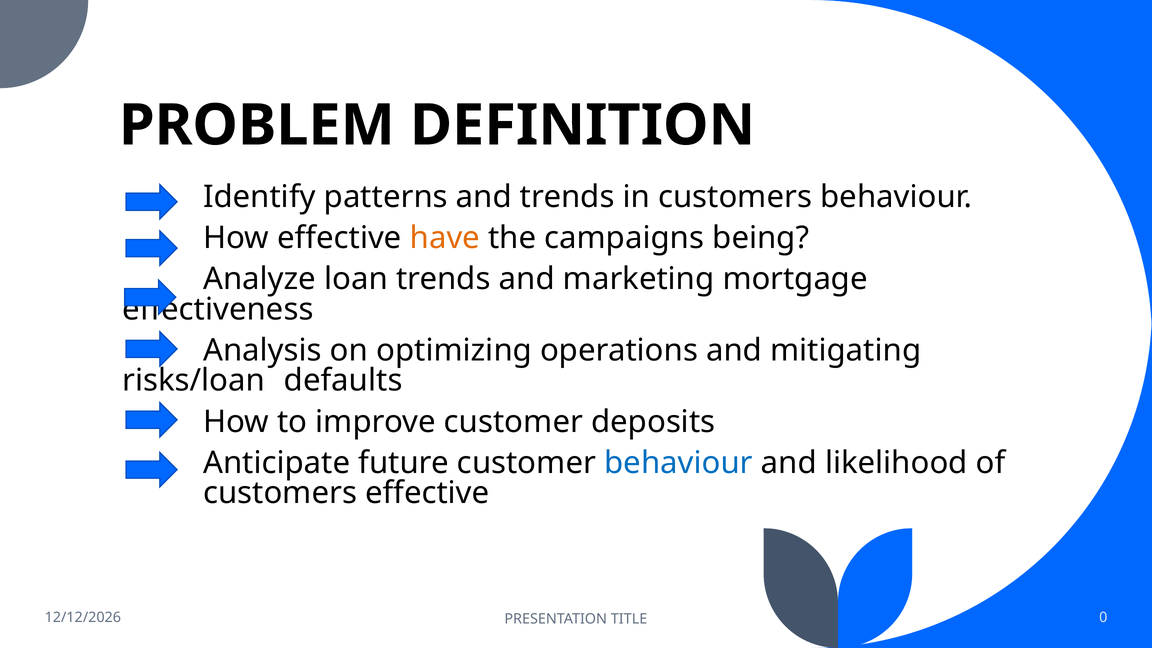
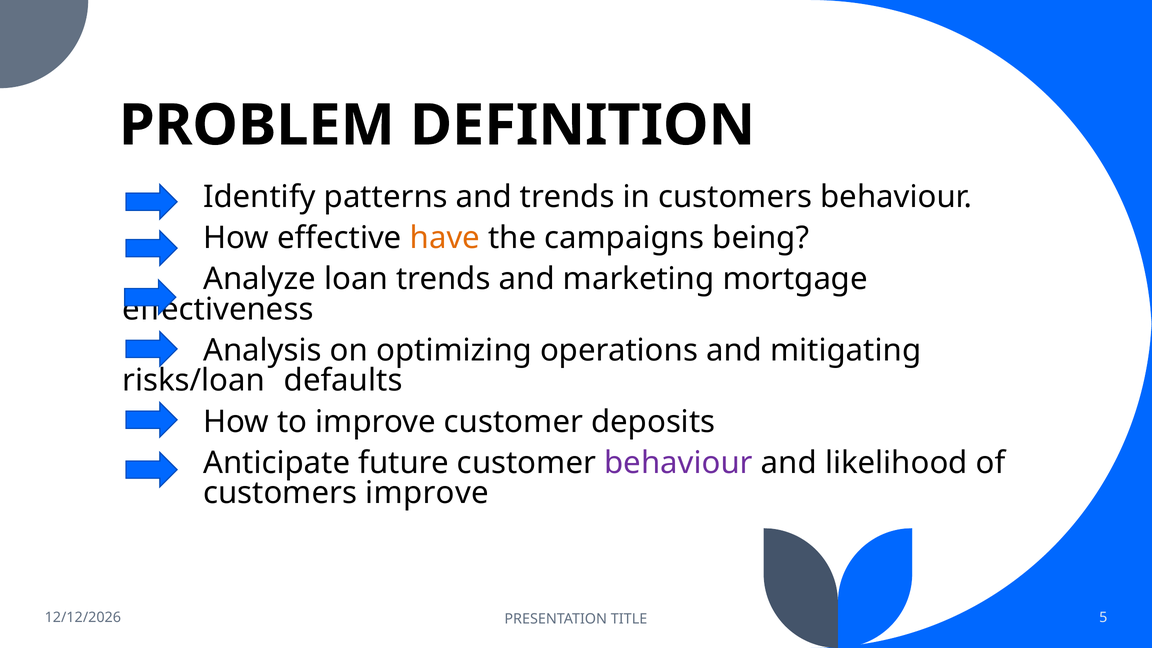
behaviour colour: blue -> purple (678, 463)
customers effective: effective -> improve (427, 493)
0: 0 -> 5 (1103, 618)
